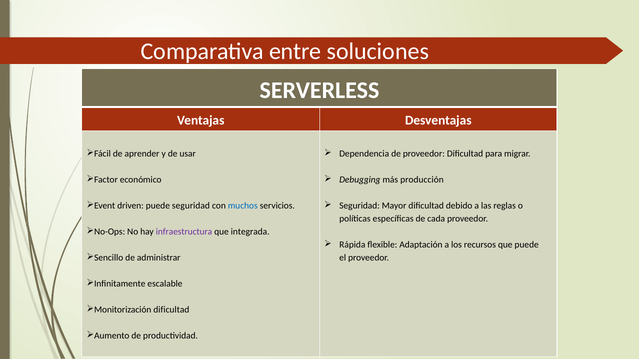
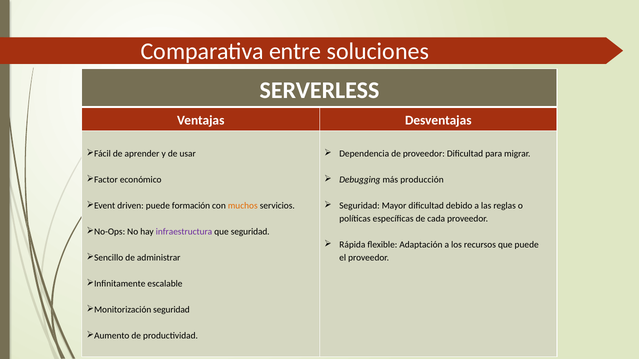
puede seguridad: seguridad -> formación (191, 206)
muchos colour: blue -> orange (243, 206)
que integrada: integrada -> seguridad (250, 232)
dificultad: dificultad -> seguridad (171, 310)
